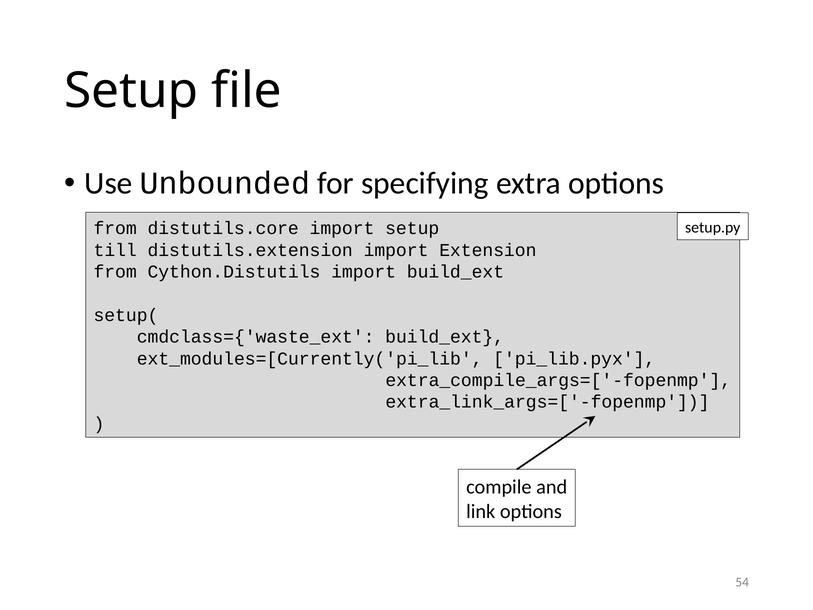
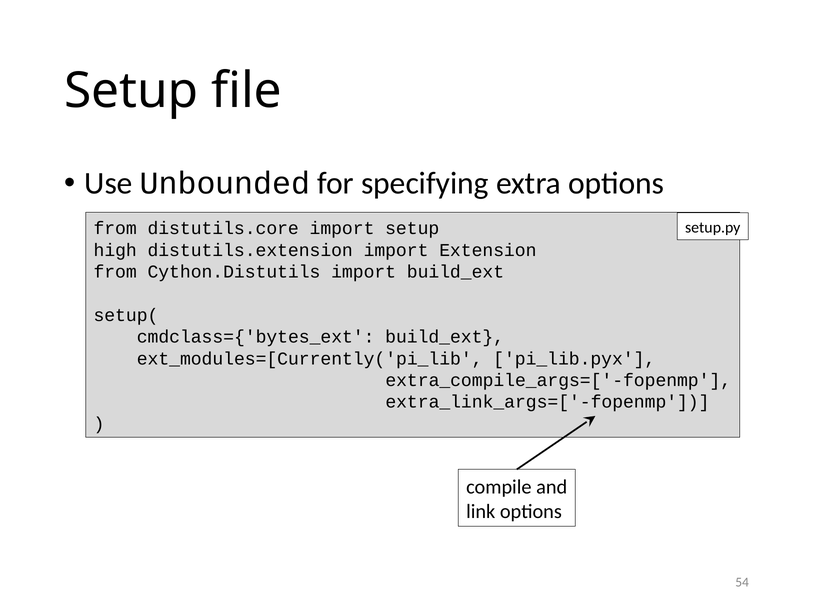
till: till -> high (115, 250)
cmdclass={'waste_ext: cmdclass={'waste_ext -> cmdclass={'bytes_ext (256, 337)
